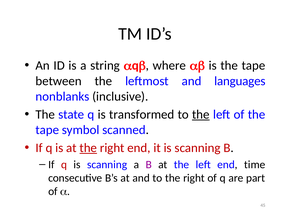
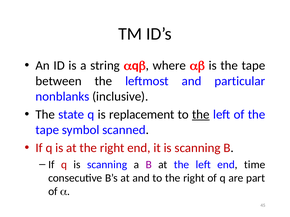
languages: languages -> particular (240, 81)
transformed: transformed -> replacement (142, 115)
the underline: present -> none (88, 148)
